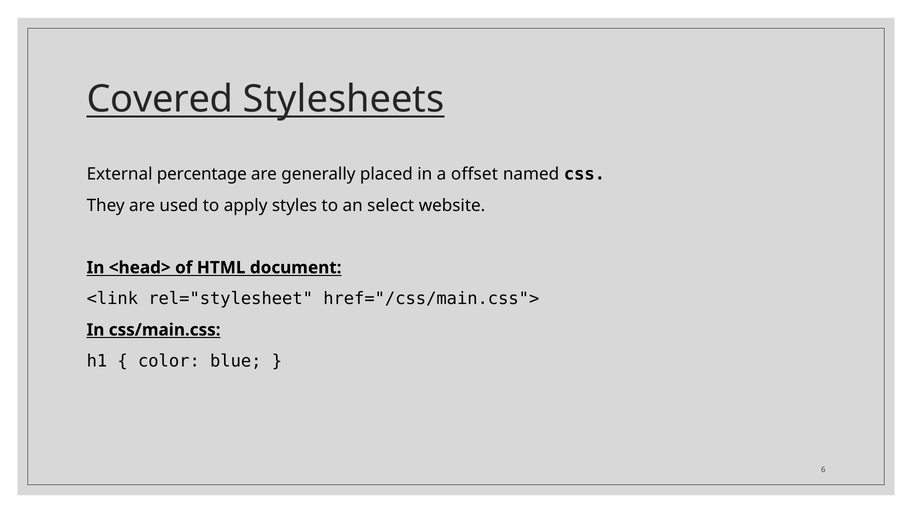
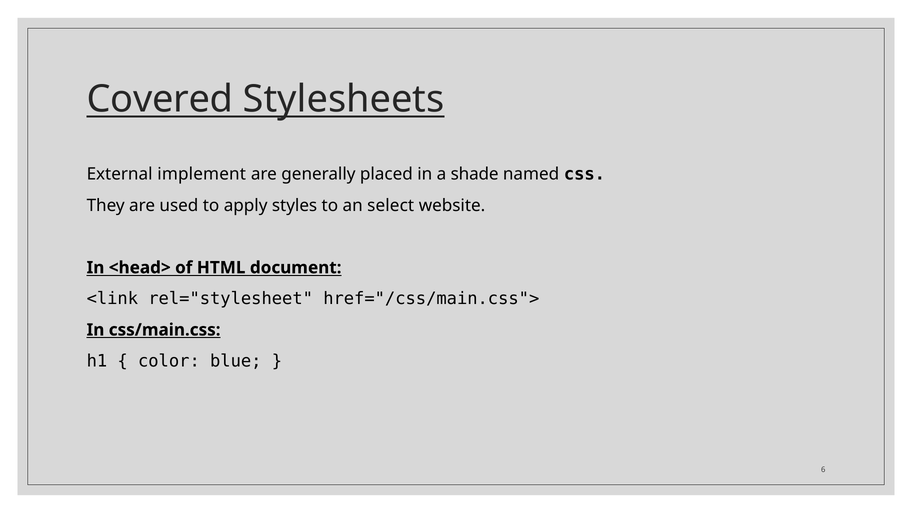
percentage: percentage -> implement (202, 174)
offset: offset -> shade (475, 174)
